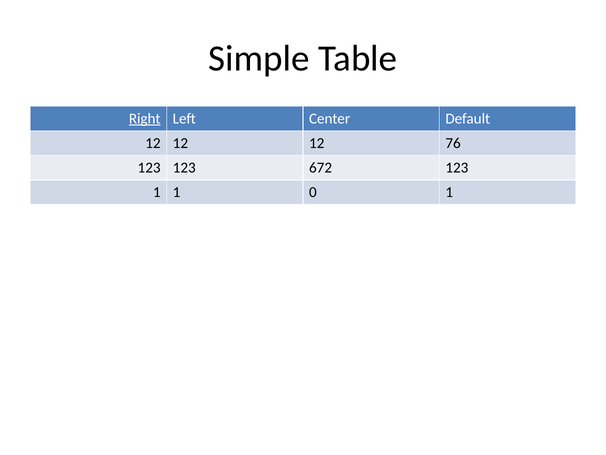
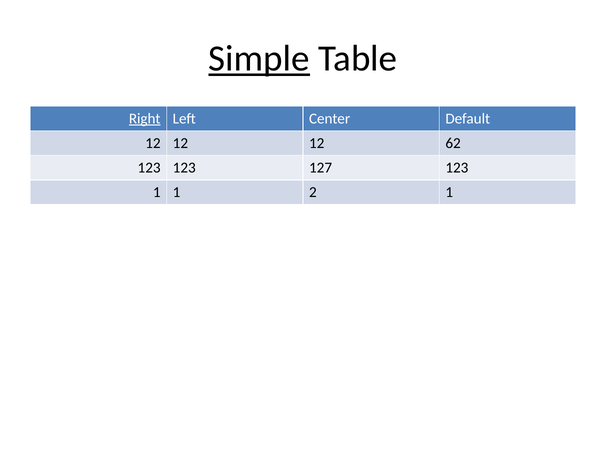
Simple underline: none -> present (259, 59)
76: 76 -> 62 (453, 143)
672: 672 -> 127 (321, 168)
0: 0 -> 2 (313, 192)
